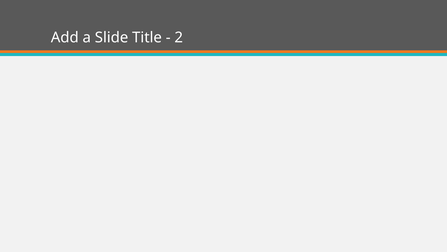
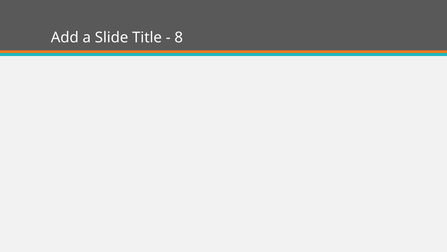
2: 2 -> 8 (179, 38)
